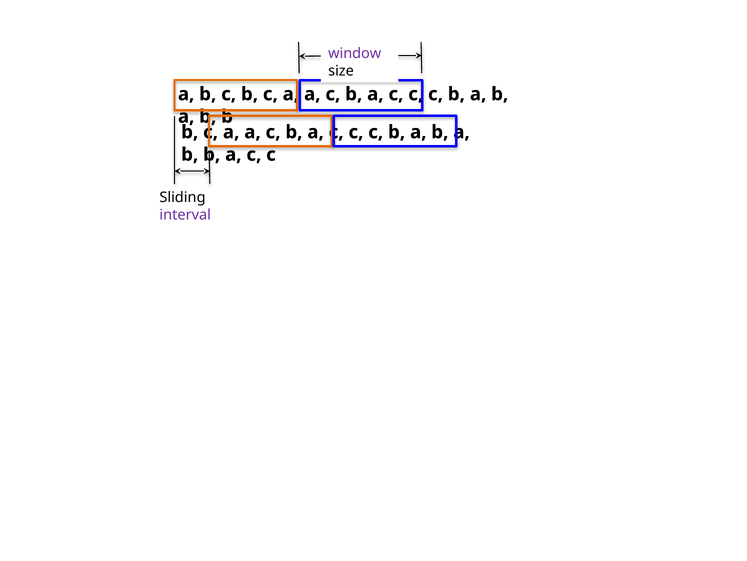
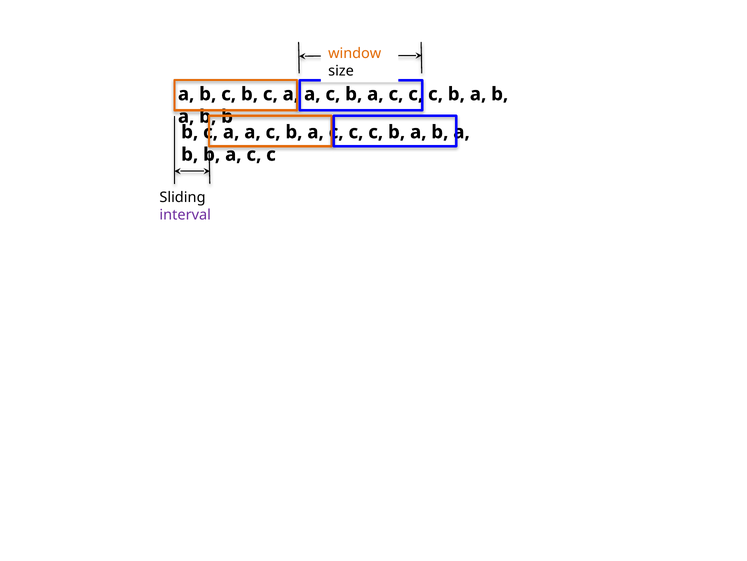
window colour: purple -> orange (355, 53)
